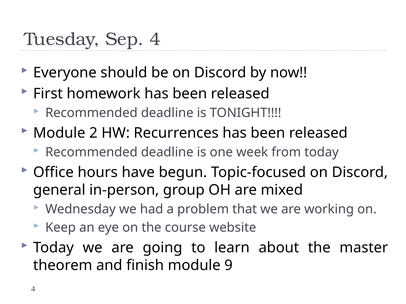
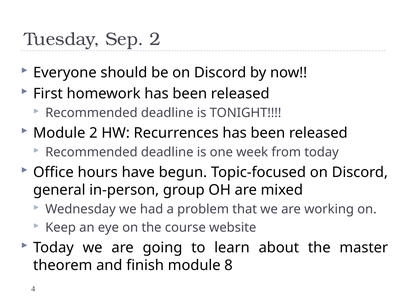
Sep 4: 4 -> 2 (155, 39)
9: 9 -> 8 (229, 266)
